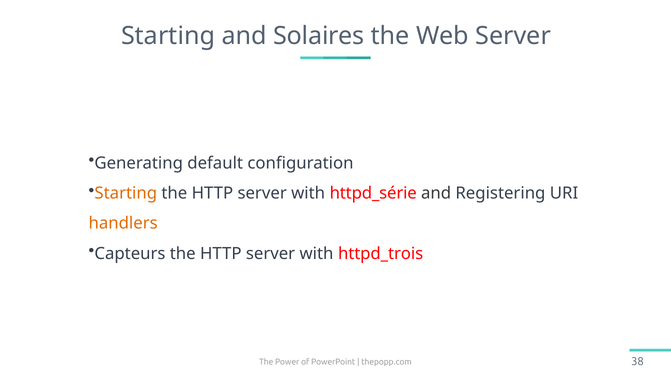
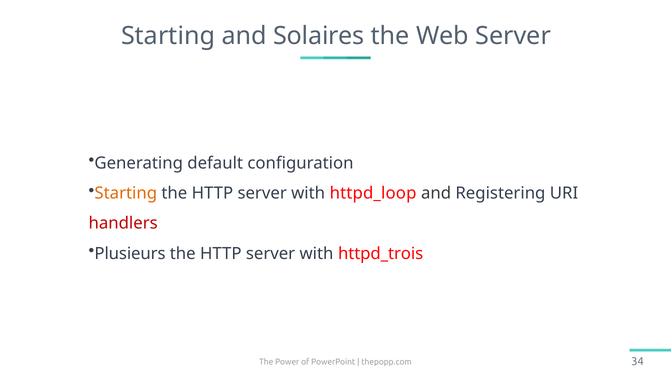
httpd_série: httpd_série -> httpd_loop (373, 193)
handlers colour: orange -> red (123, 224)
Capteurs: Capteurs -> Plusieurs (130, 254)
38: 38 -> 34 (637, 362)
